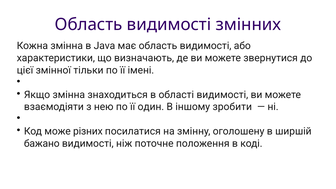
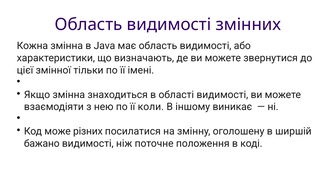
один: один -> коли (151, 107)
зробити: зробити -> виникає (232, 107)
